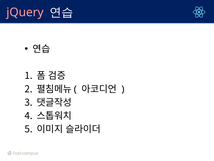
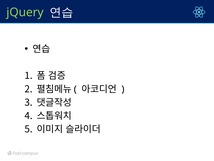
jQuery colour: pink -> light green (25, 12)
